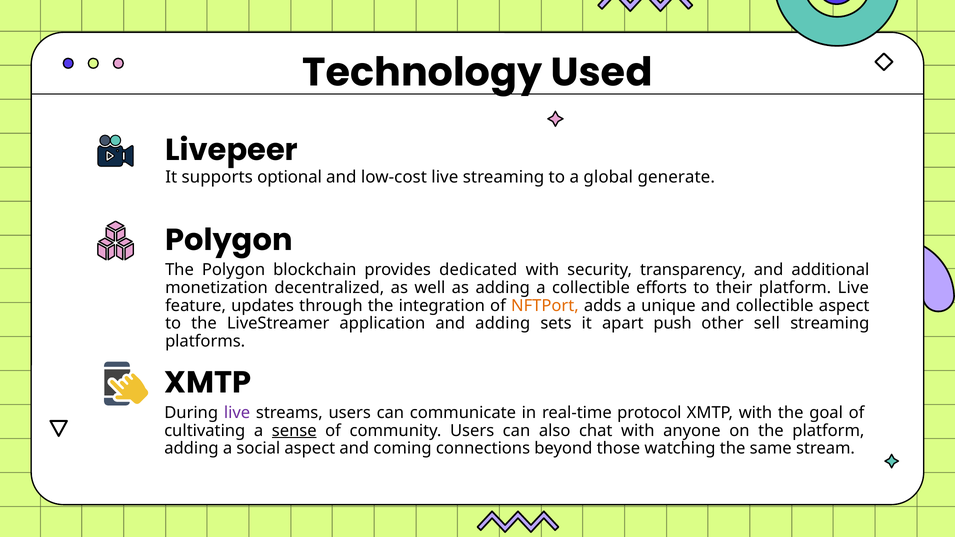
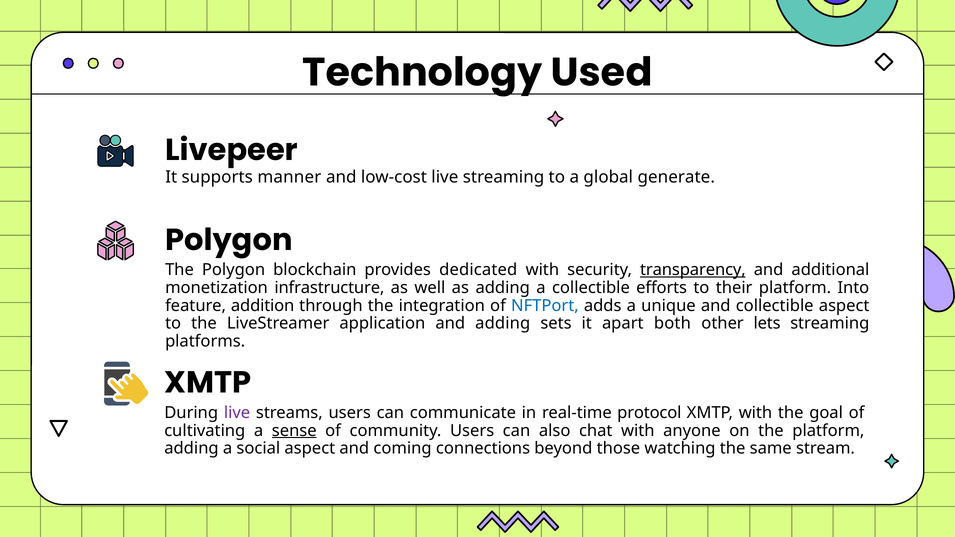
optional: optional -> manner (289, 177)
transparency underline: none -> present (693, 270)
decentralized: decentralized -> infrastructure (329, 288)
platform Live: Live -> Into (853, 288)
updates: updates -> addition (263, 306)
NFTPort colour: orange -> blue (545, 306)
push: push -> both (672, 324)
sell: sell -> lets (767, 324)
